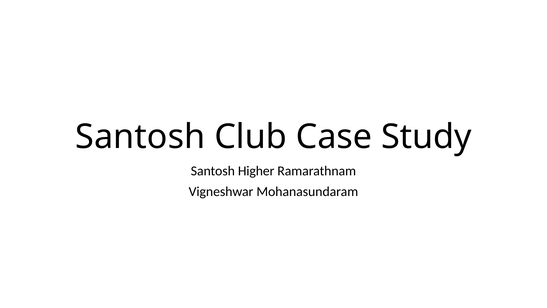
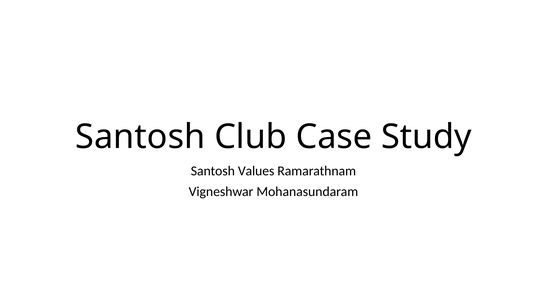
Higher: Higher -> Values (256, 171)
